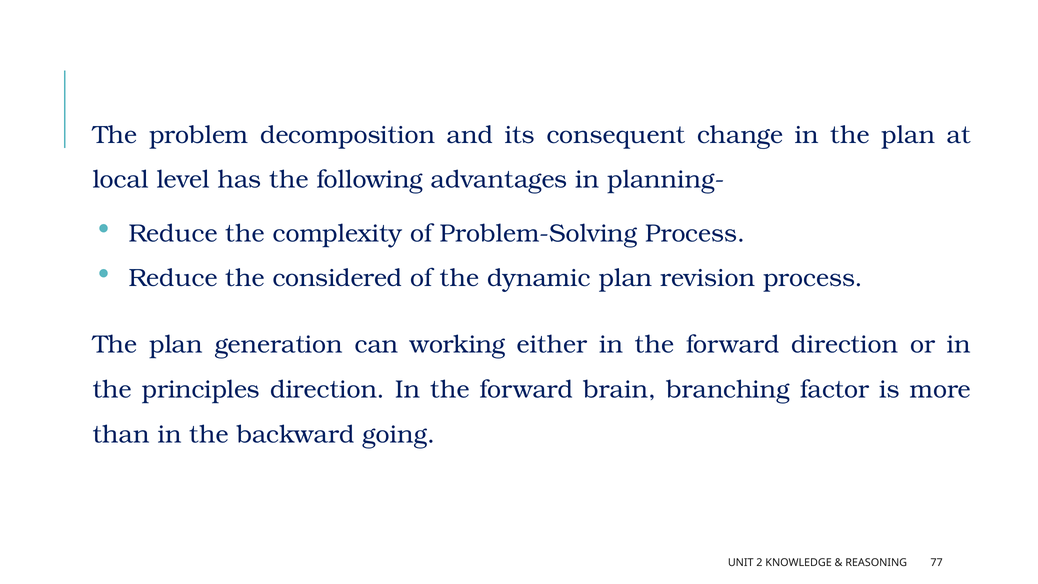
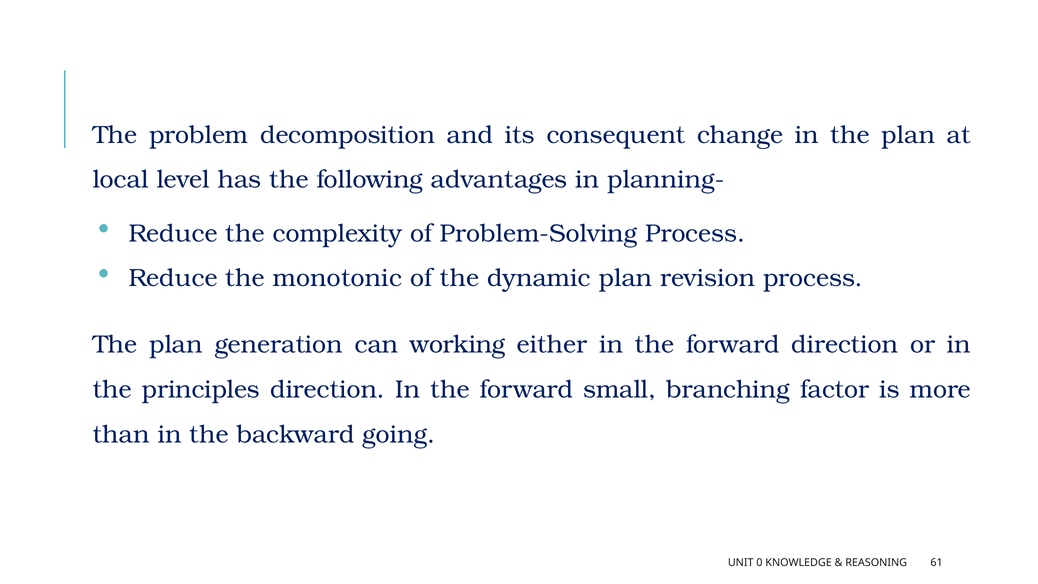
considered: considered -> monotonic (337, 278)
brain: brain -> small (620, 389)
2: 2 -> 0 (759, 562)
77: 77 -> 61 (937, 562)
